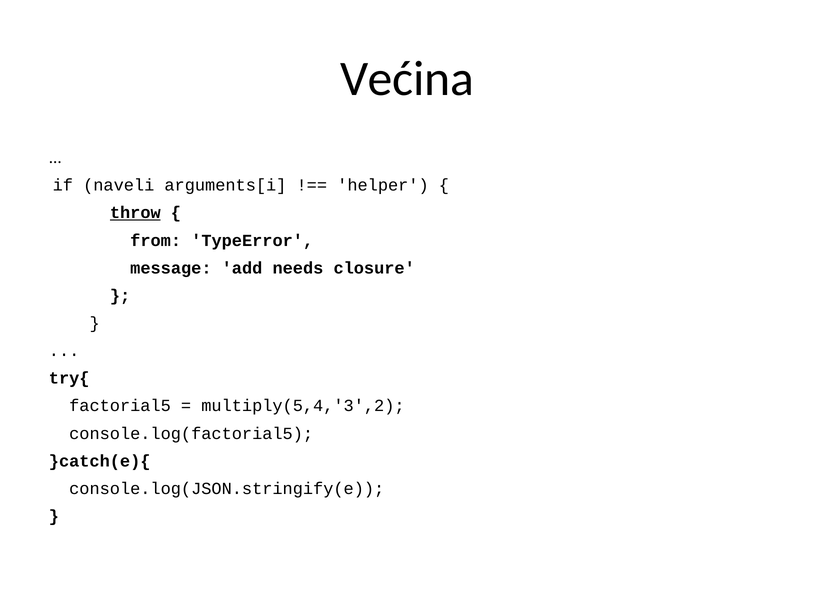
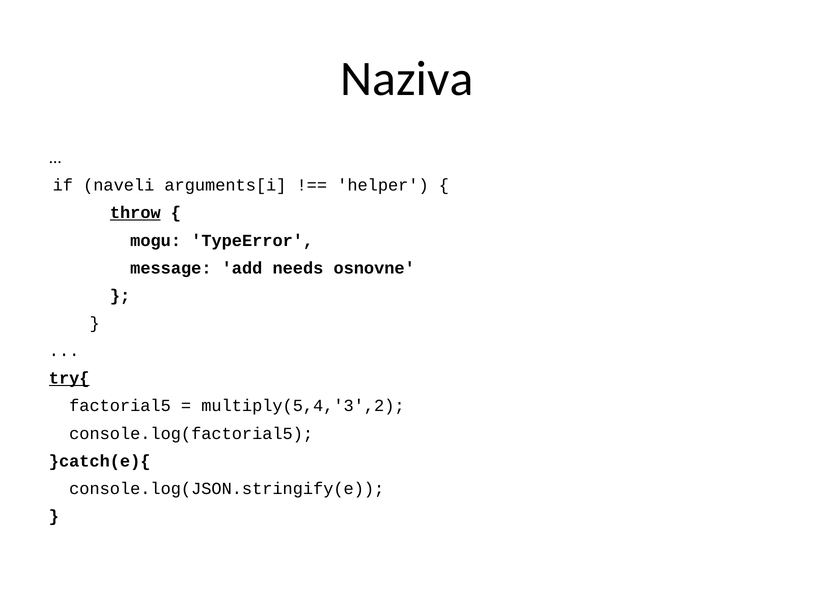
Većina: Većina -> Naziva (407, 79)
from: from -> mogu (156, 241)
closure: closure -> osnovne (374, 268)
try{ underline: none -> present (69, 379)
